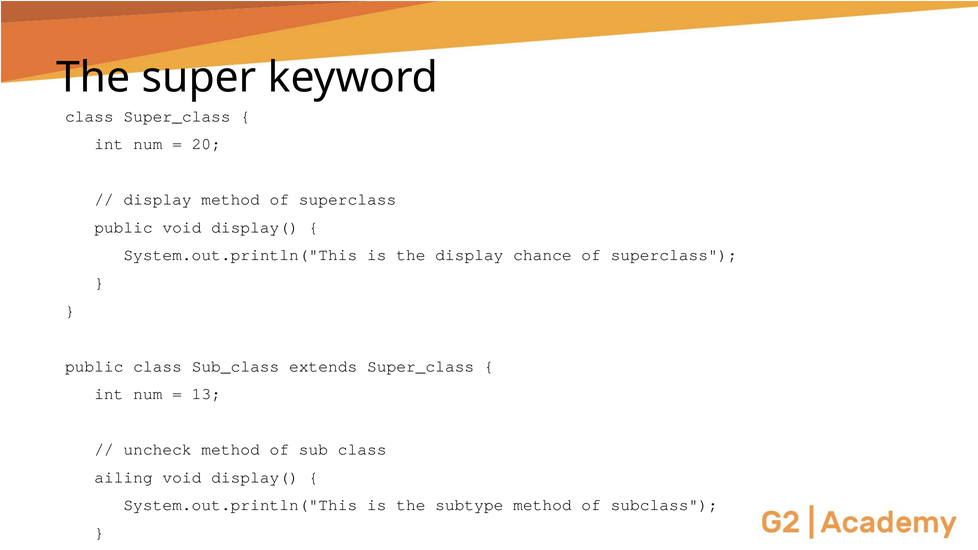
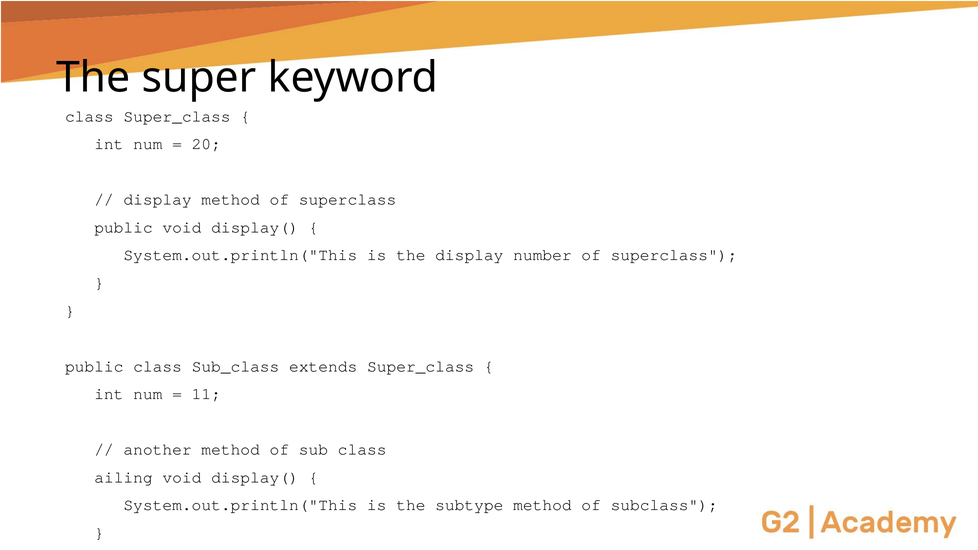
chance: chance -> number (542, 255)
13: 13 -> 11 (206, 394)
uncheck: uncheck -> another (158, 450)
